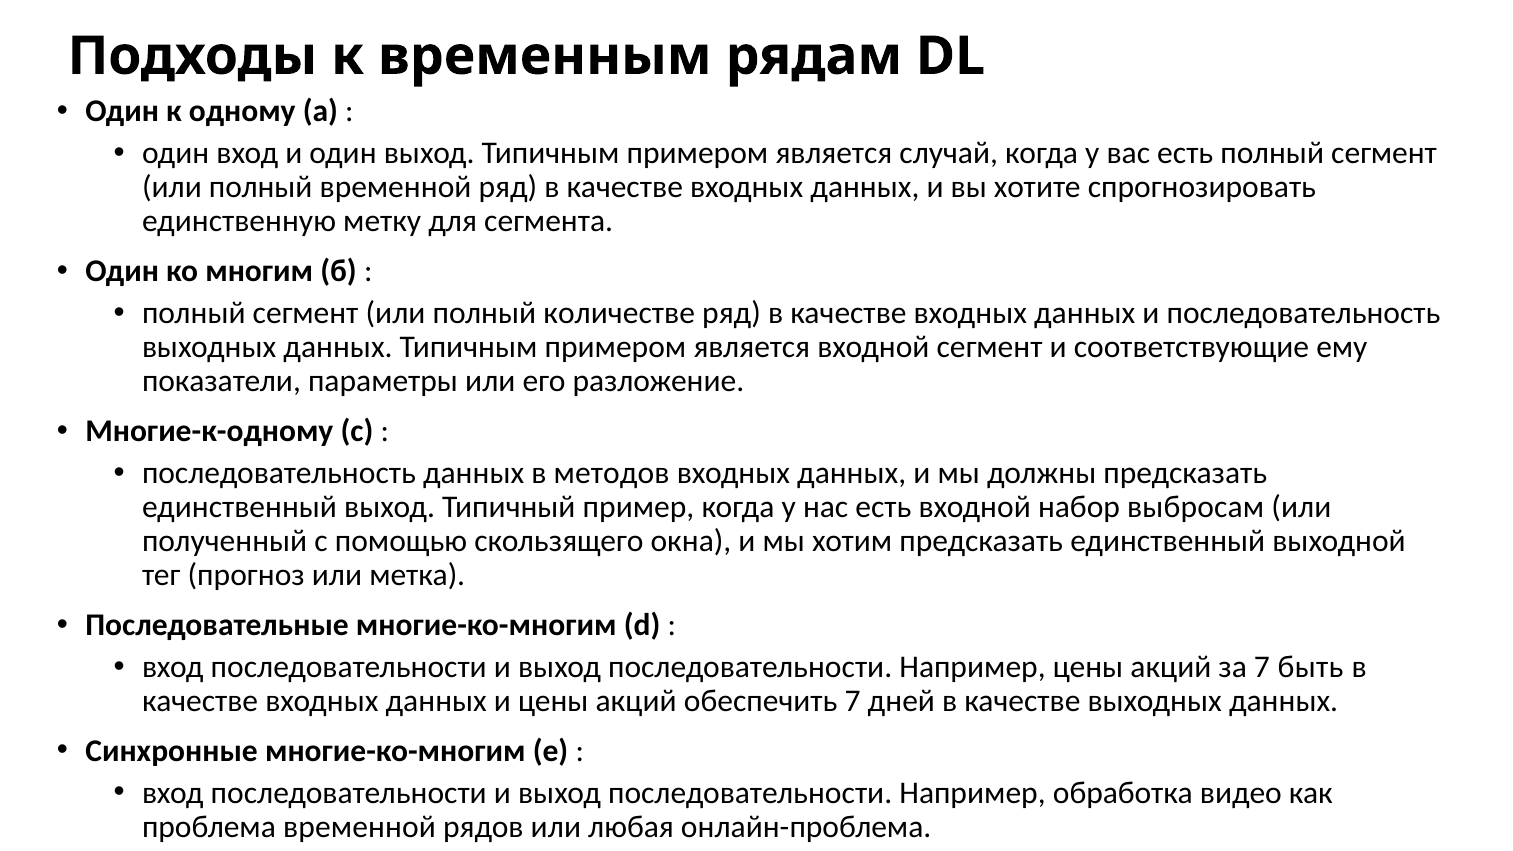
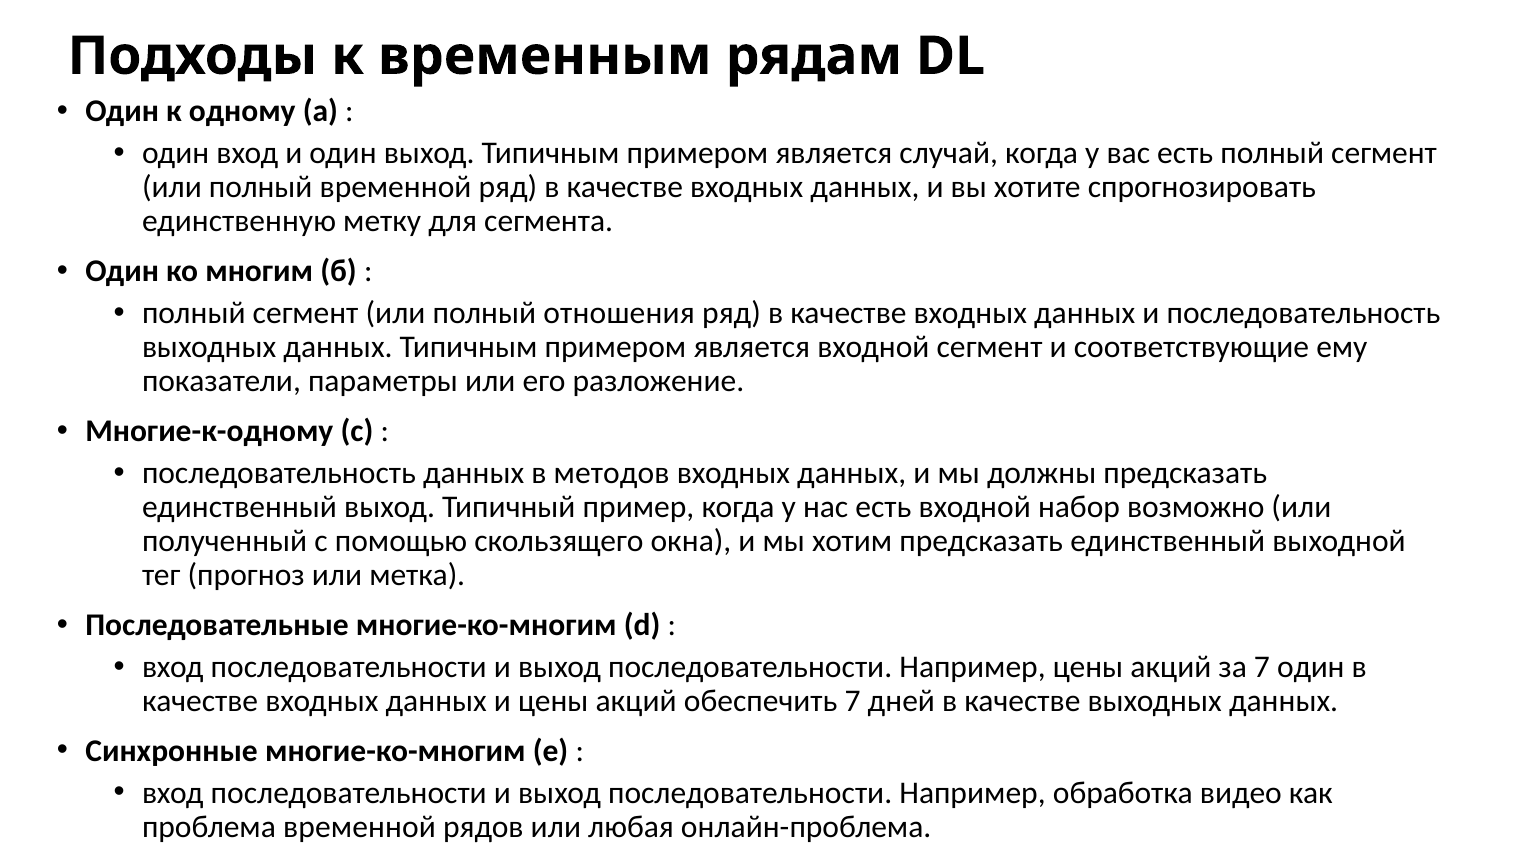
количестве: количестве -> отношения (619, 313)
выбросам: выбросам -> возможно (1196, 507)
7 быть: быть -> один (1311, 667)
